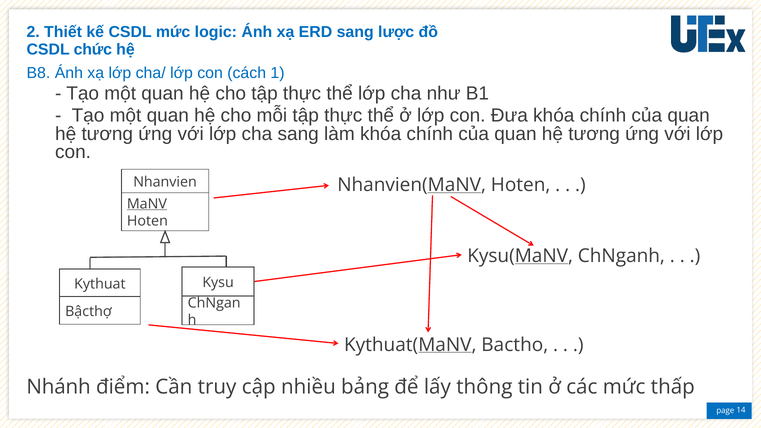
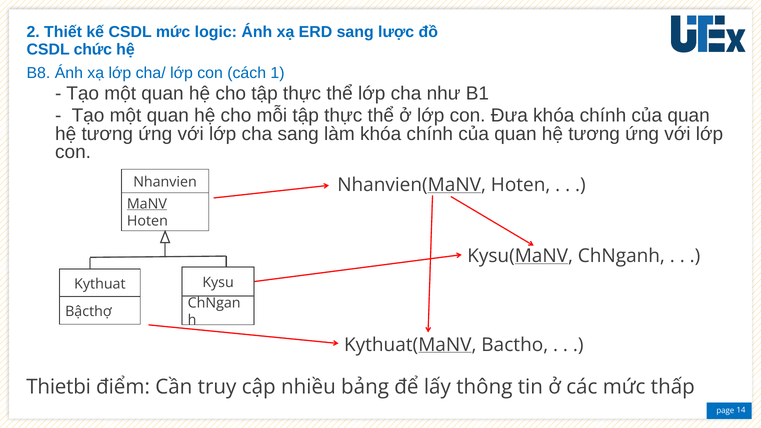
Nhánh: Nhánh -> Thietbi (59, 387)
